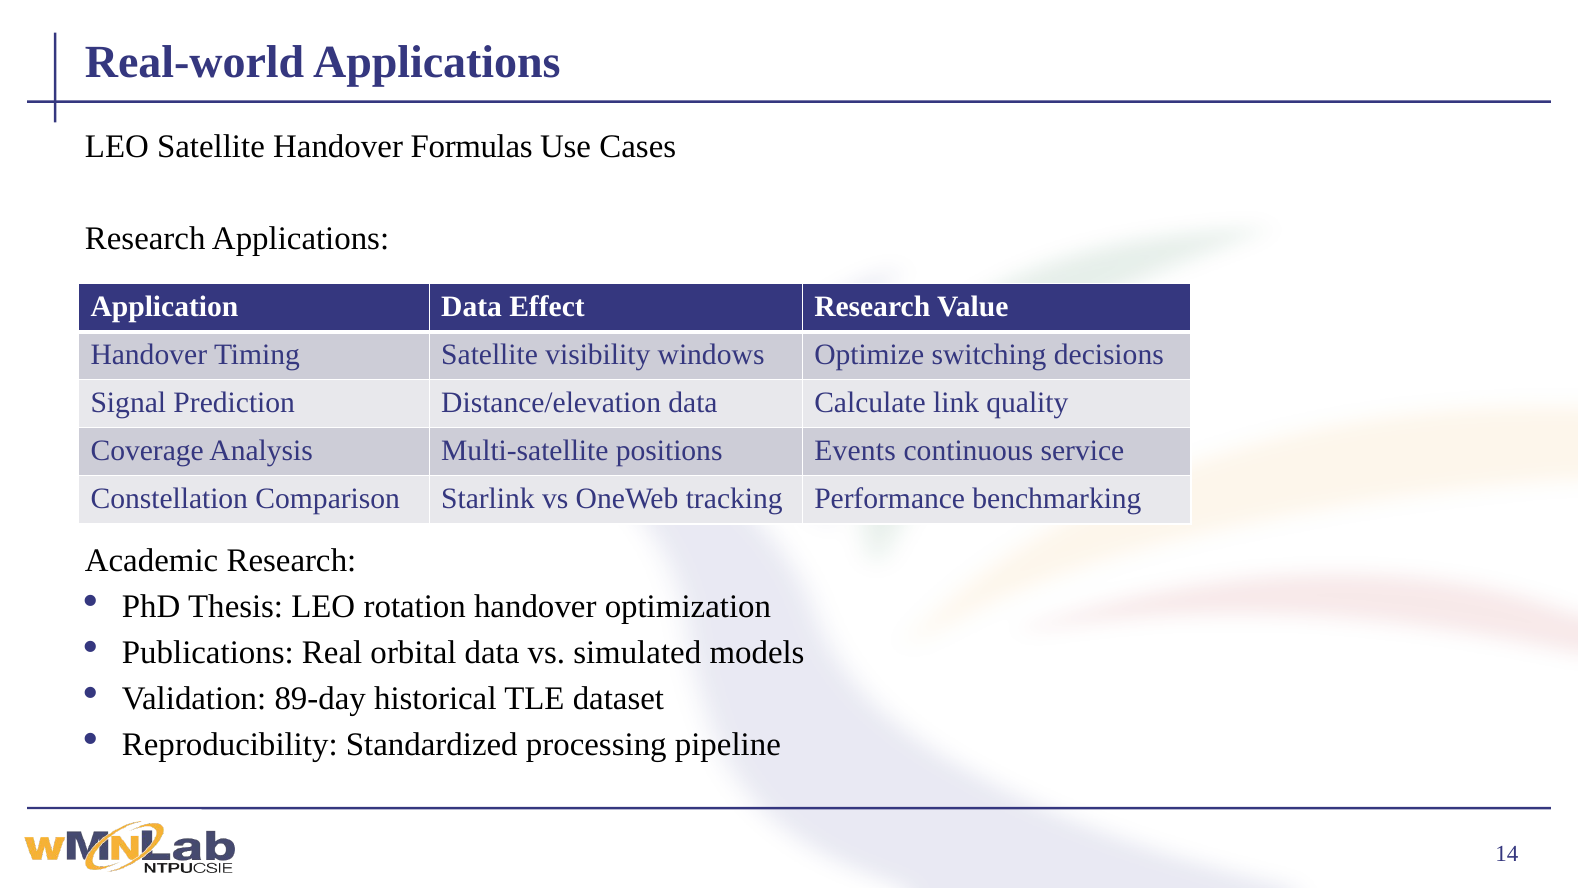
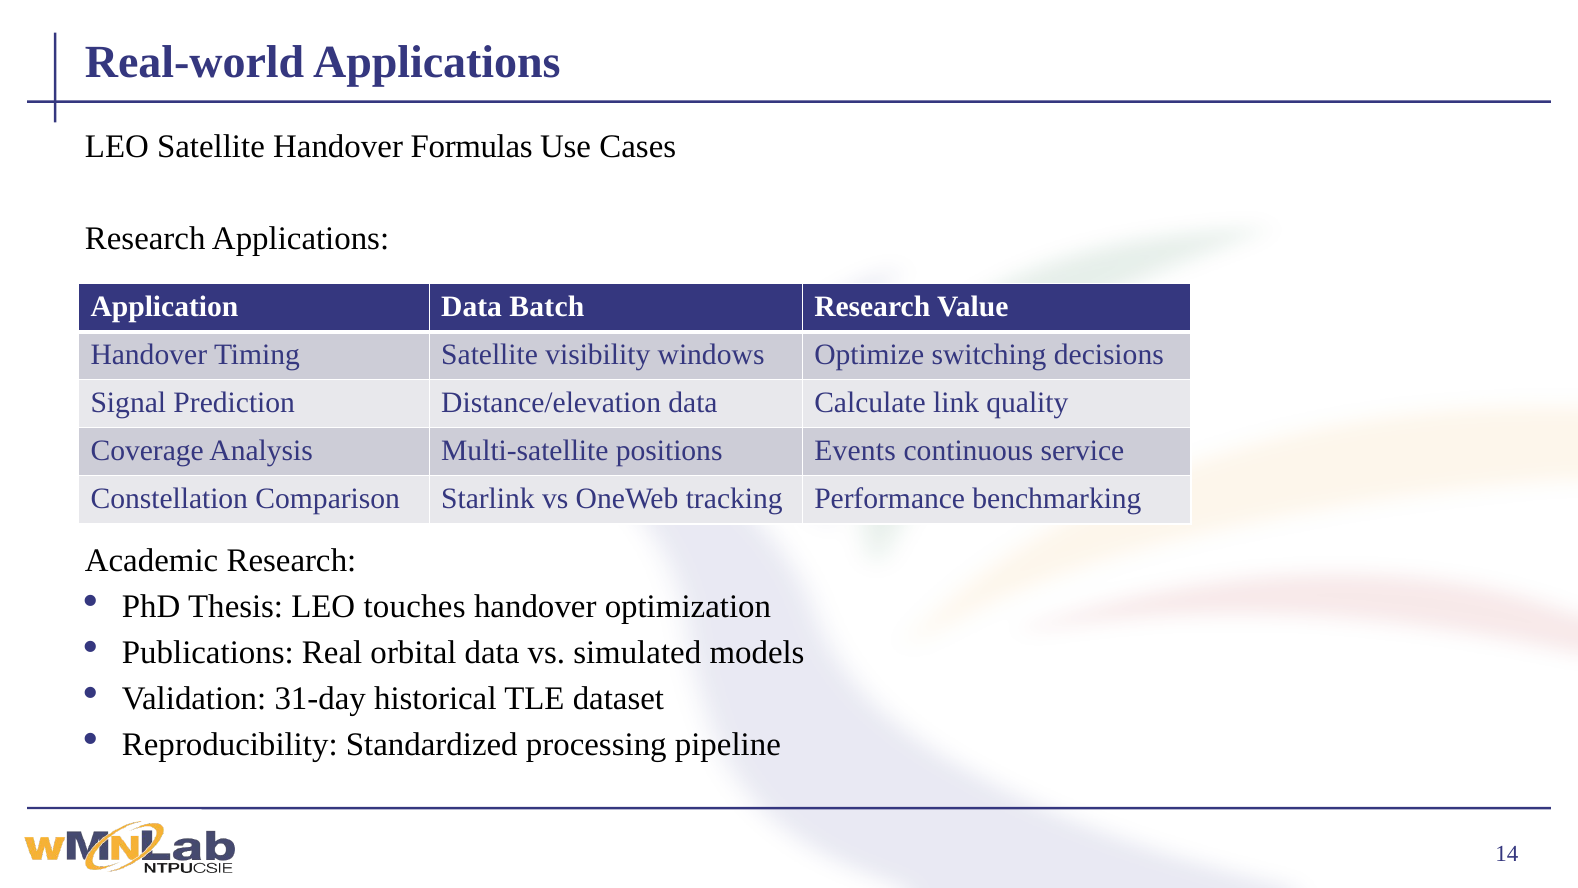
Effect: Effect -> Batch (547, 306)
rotation: rotation -> touches (415, 607)
89-day: 89-day -> 31-day (320, 699)
